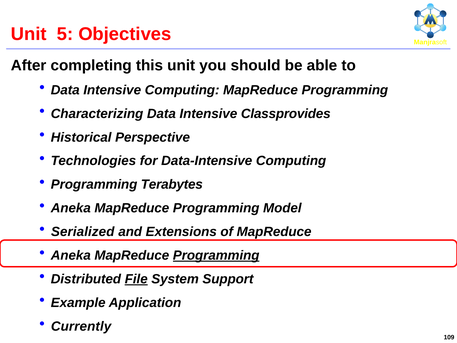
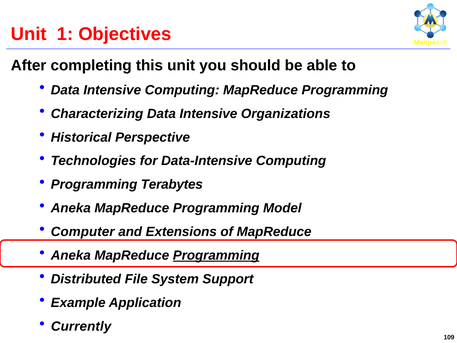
5: 5 -> 1 (65, 34)
Classprovides: Classprovides -> Organizations (286, 114)
Serialized: Serialized -> Computer (83, 232)
File underline: present -> none (136, 279)
